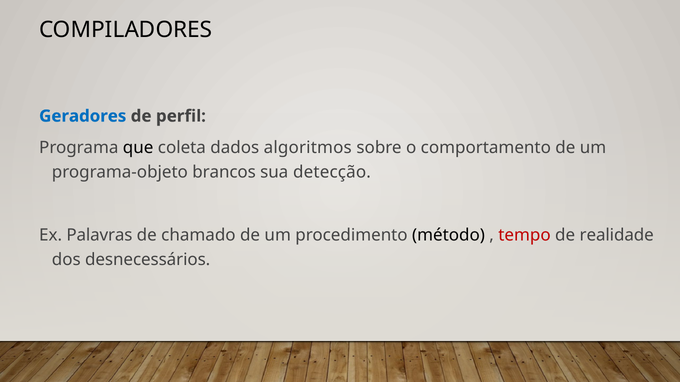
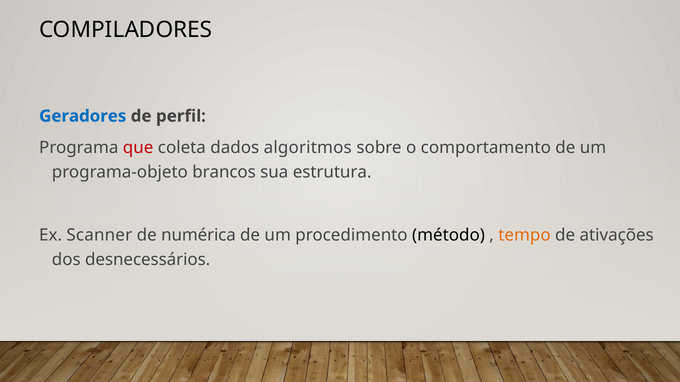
que colour: black -> red (138, 148)
detecção: detecção -> estrutura (332, 172)
Palavras: Palavras -> Scanner (99, 235)
chamado: chamado -> numérica (199, 235)
tempo colour: red -> orange (525, 235)
realidade: realidade -> ativações (617, 235)
